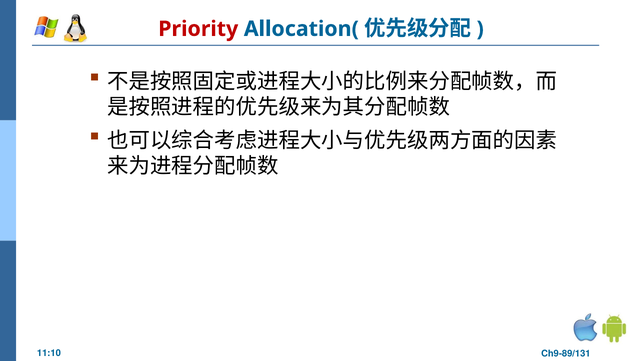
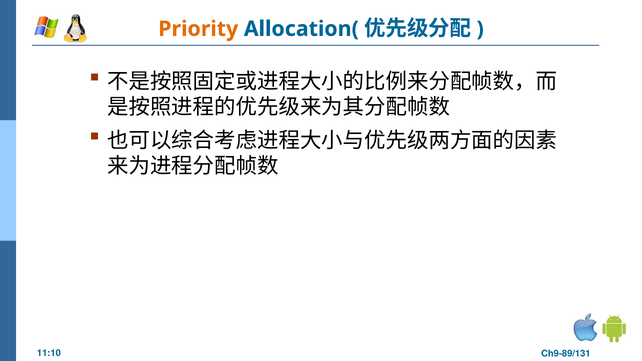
Priority colour: red -> orange (198, 29)
